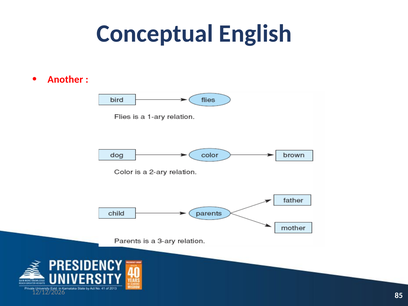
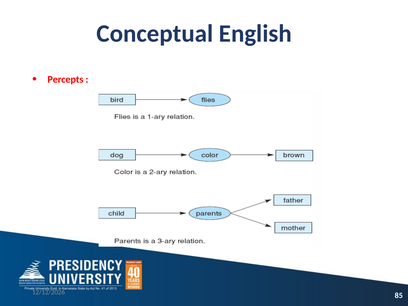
Another: Another -> Percepts (65, 80)
